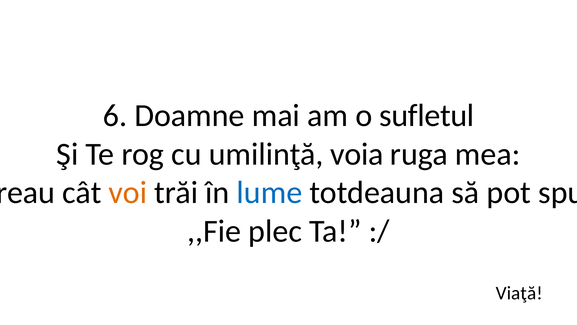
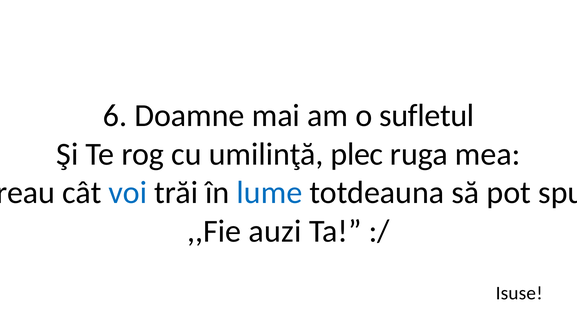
voia: voia -> plec (357, 154)
voi colour: orange -> blue (128, 192)
plec: plec -> auzi (275, 231)
Viaţă: Viaţă -> Isuse (519, 293)
